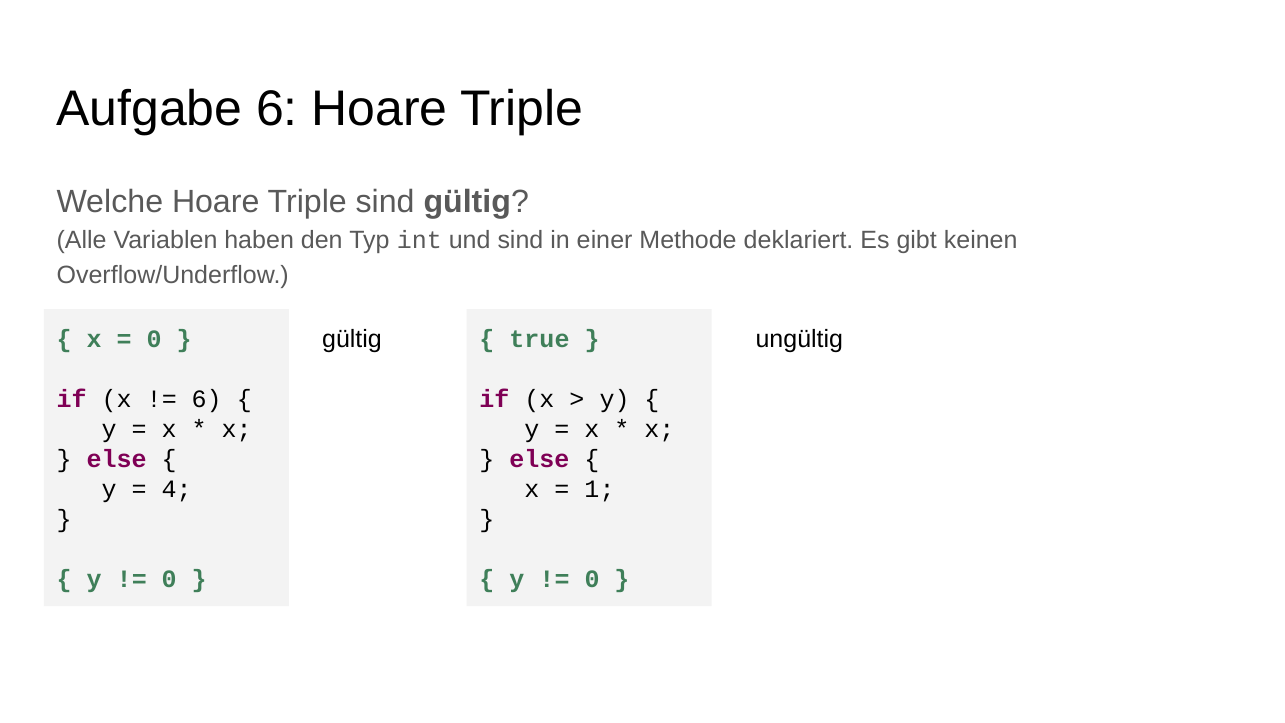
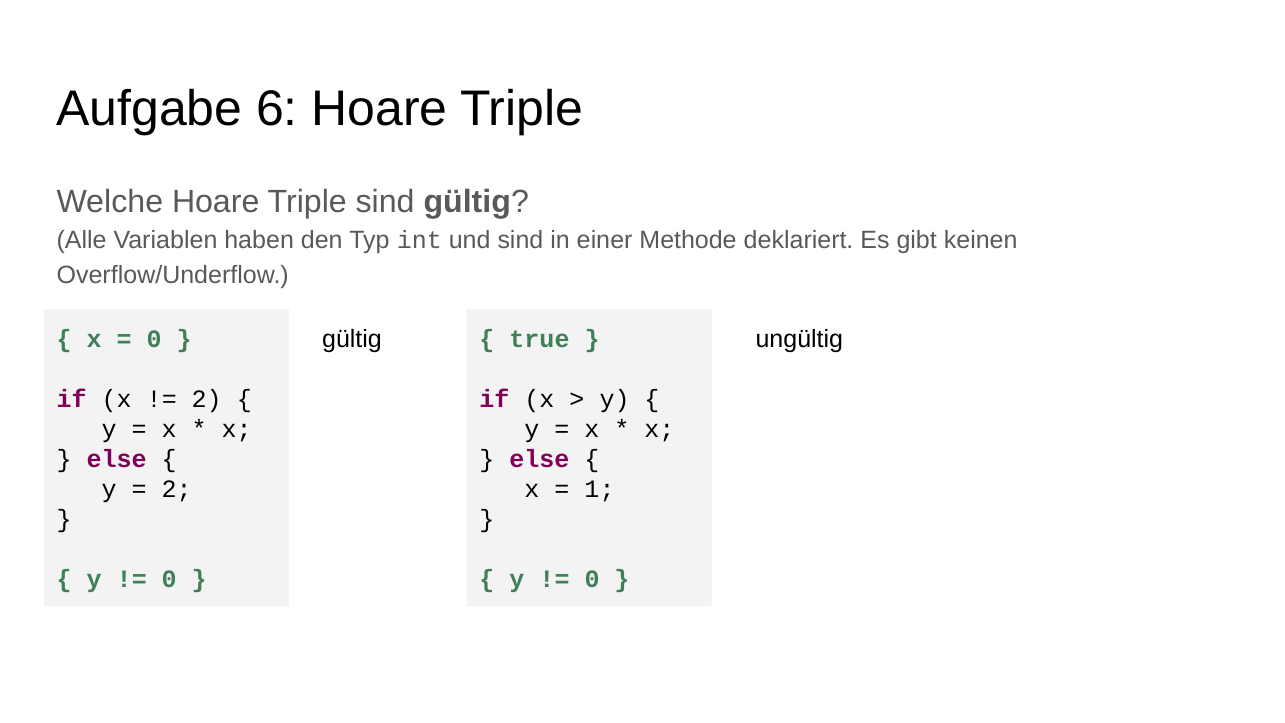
6: 6 -> 2 (207, 399)
4: 4 -> 2 (177, 489)
